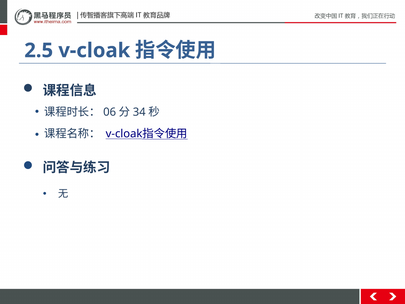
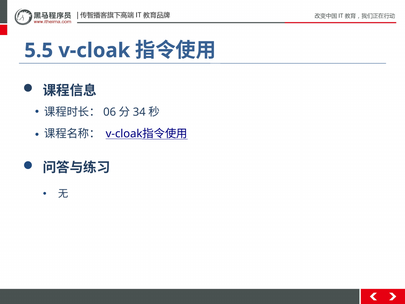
2.5: 2.5 -> 5.5 (39, 50)
